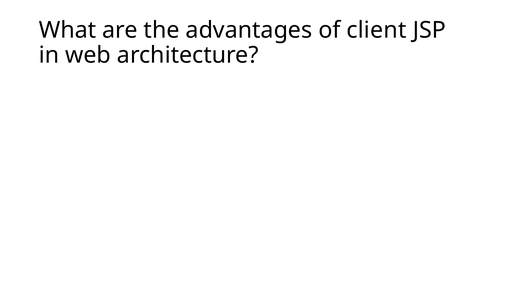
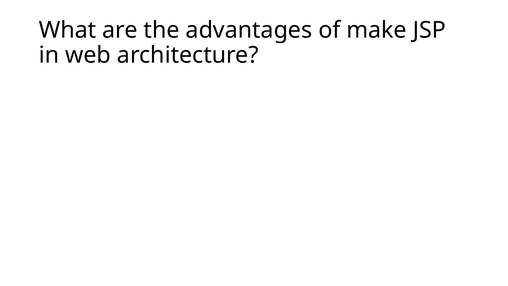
client: client -> make (377, 30)
